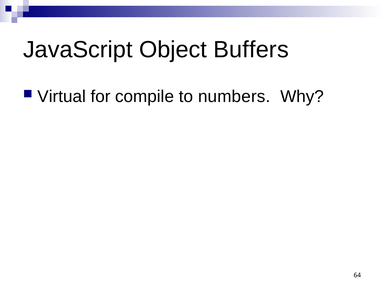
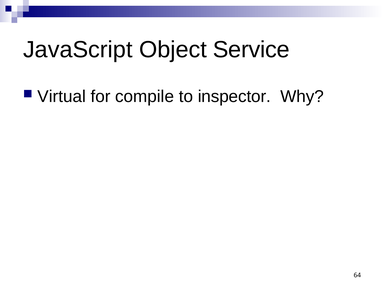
Buffers: Buffers -> Service (251, 50)
numbers: numbers -> inspector (234, 97)
